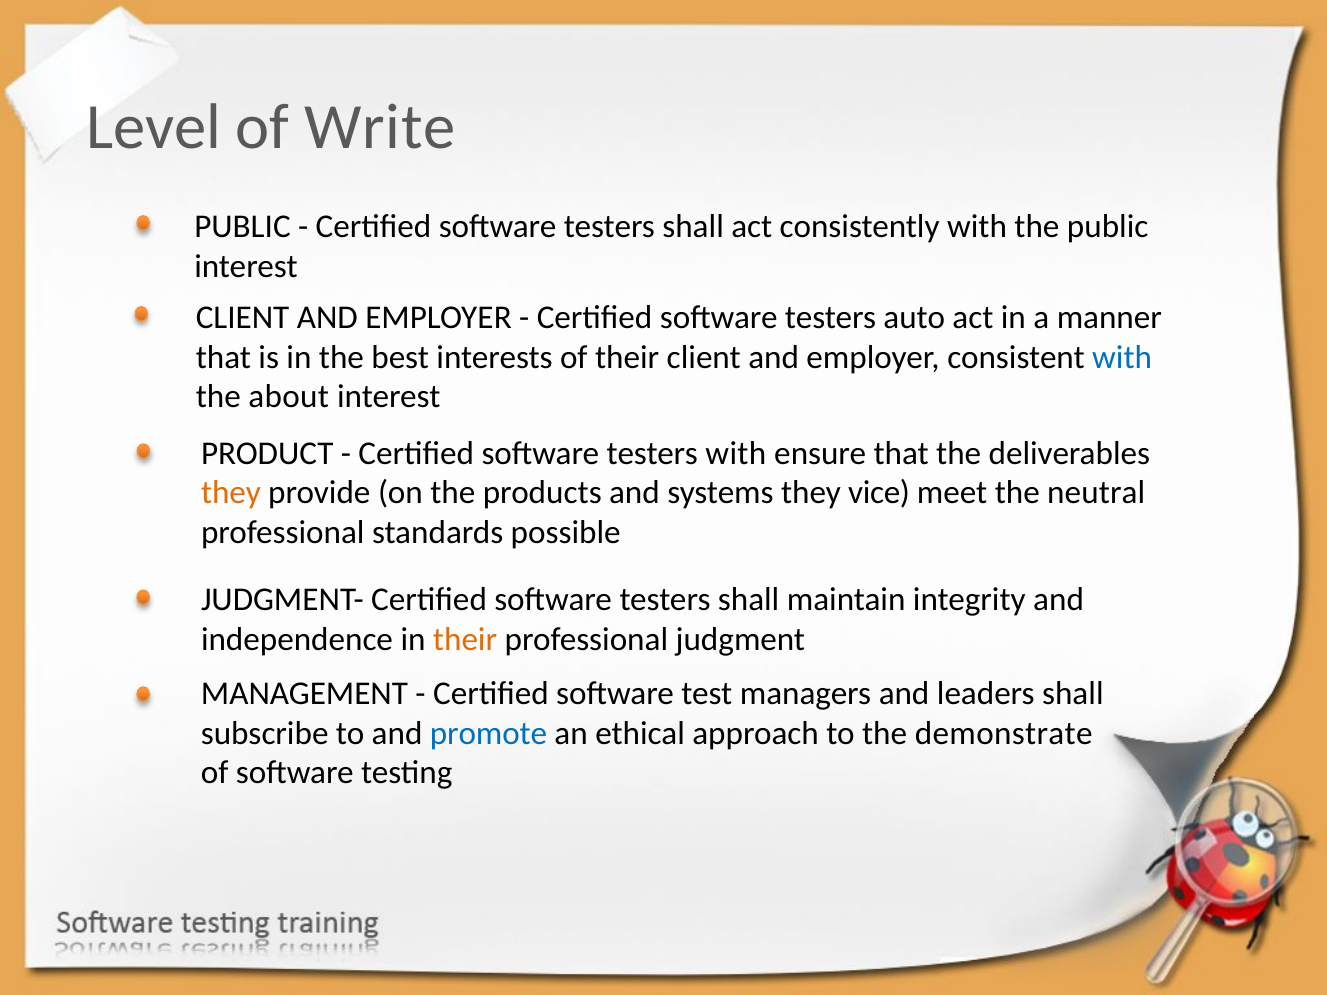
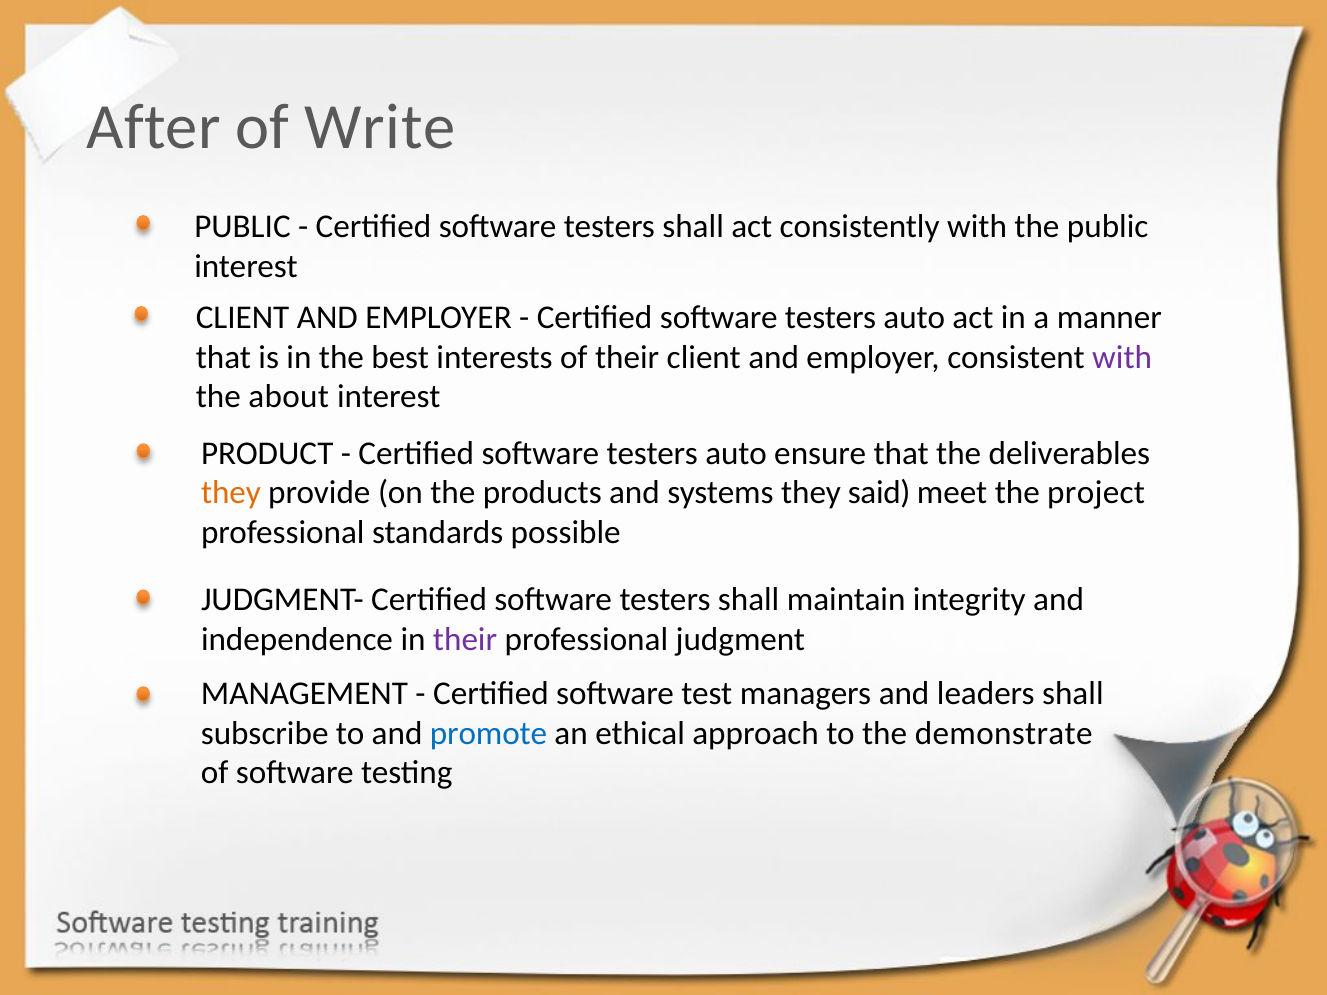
Level: Level -> After (154, 127)
with colour: blue -> purple (1122, 357)
with: with -> auto (736, 453)
vice: vice -> said (879, 493)
neutral: neutral -> project (1096, 493)
their colour: orange -> purple (465, 639)
